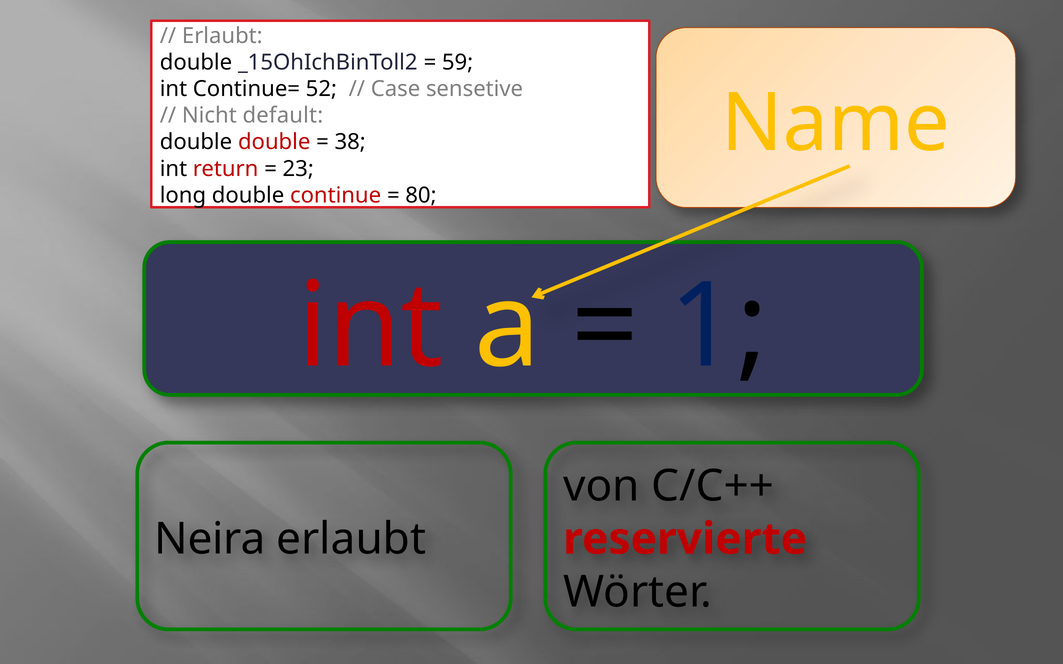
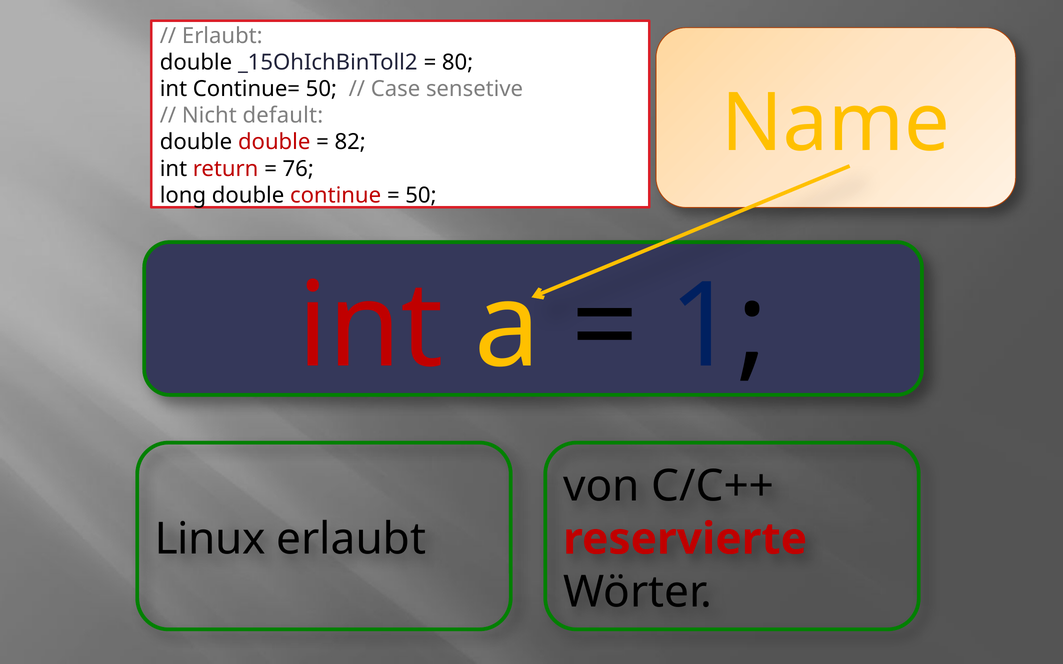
59: 59 -> 80 (458, 63)
Continue= 52: 52 -> 50 (321, 89)
38: 38 -> 82 (350, 142)
23: 23 -> 76 (298, 169)
80: 80 -> 50 (421, 195)
Neira: Neira -> Linux (210, 539)
